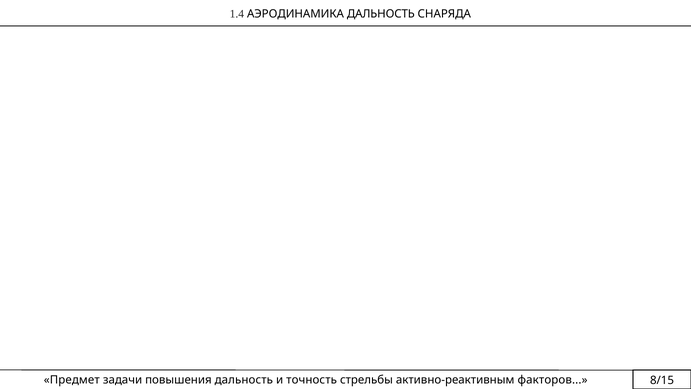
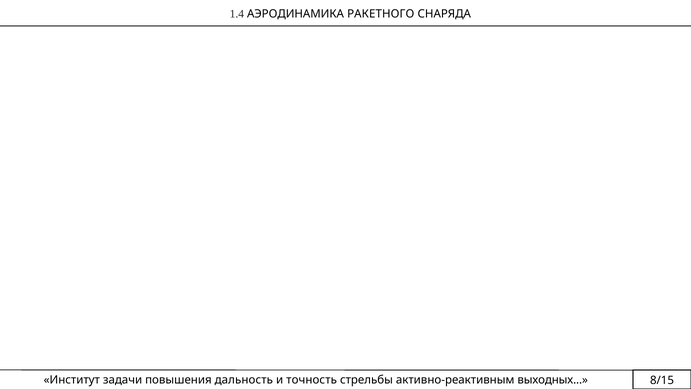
АЭРОДИНАМИКА ДАЛЬНОСТЬ: ДАЛЬНОСТЬ -> РАКЕТНОГО (381, 14)
Предмет: Предмет -> Институт (72, 380)
факторов: факторов -> выходных (553, 380)
